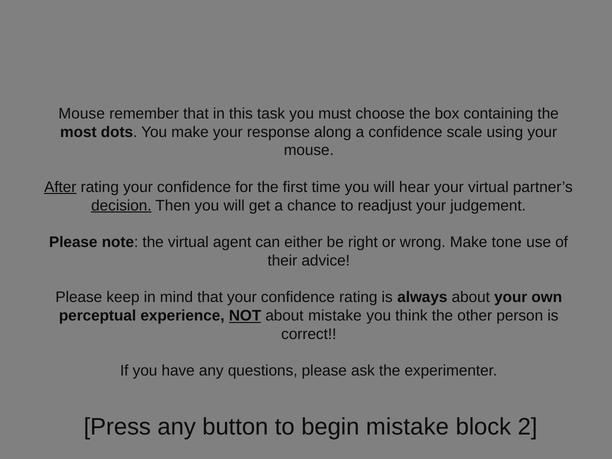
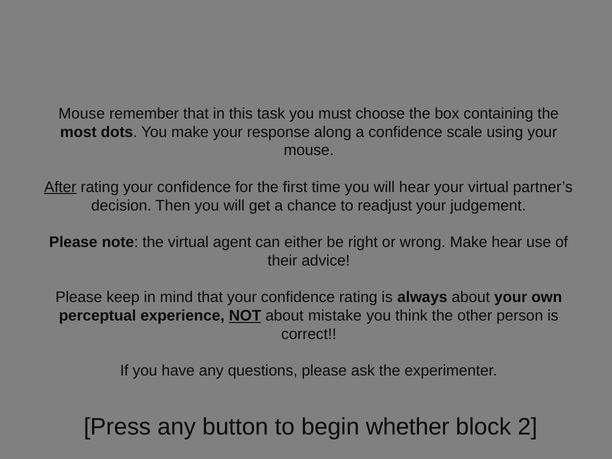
decision underline: present -> none (121, 205)
Make tone: tone -> hear (507, 242)
begin mistake: mistake -> whether (408, 427)
